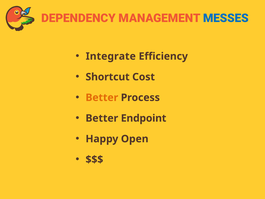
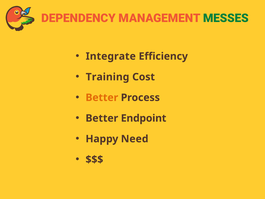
MESSES colour: blue -> green (226, 18)
Shortcut: Shortcut -> Training (108, 77)
Open: Open -> Need (135, 139)
